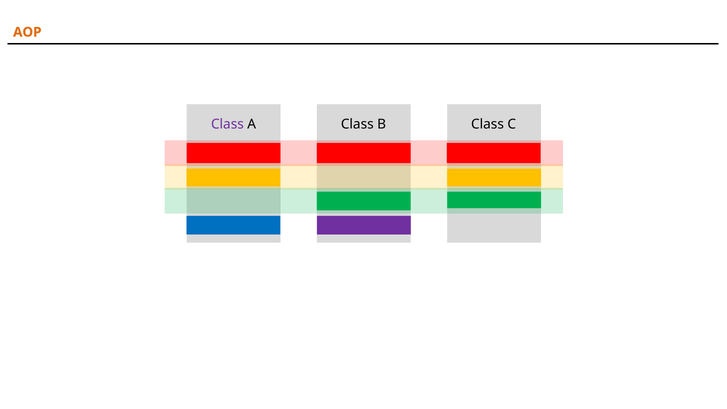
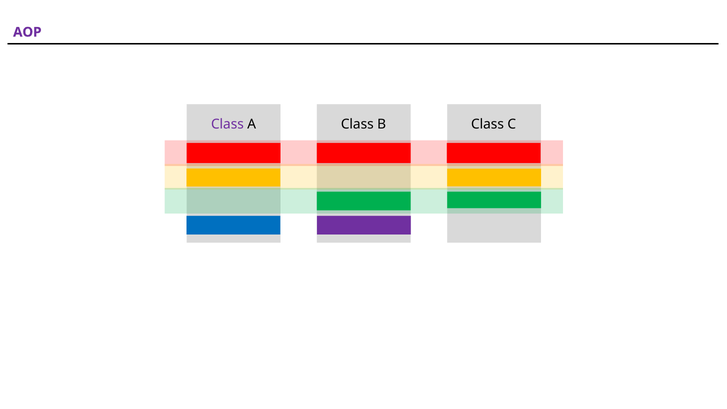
AOP colour: orange -> purple (27, 32)
